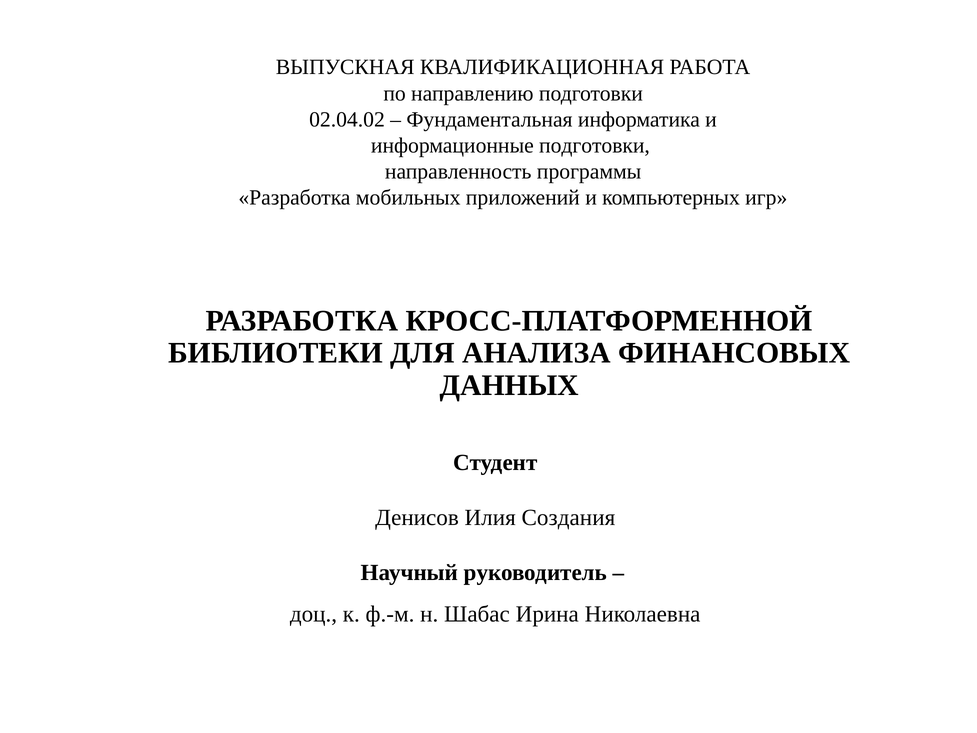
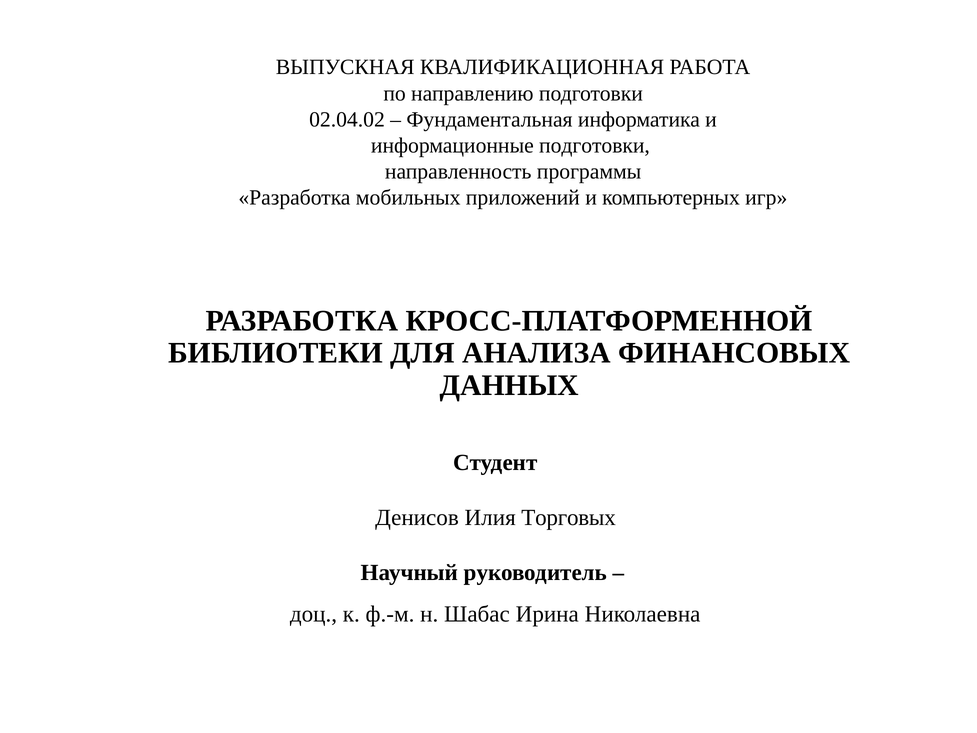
Создания: Создания -> Торговых (569, 517)
